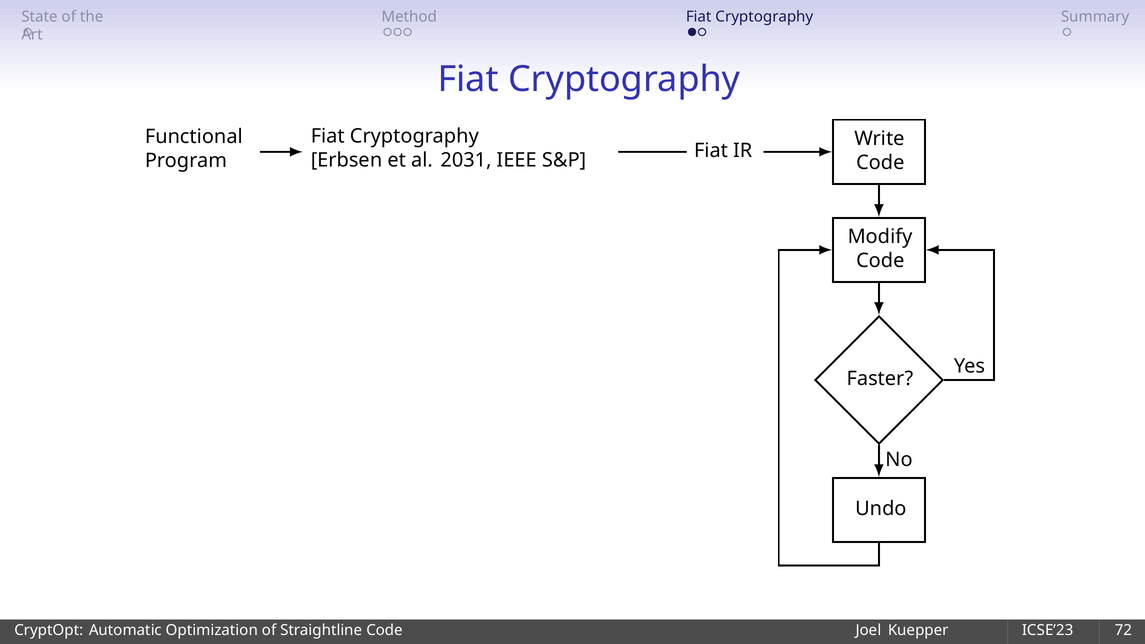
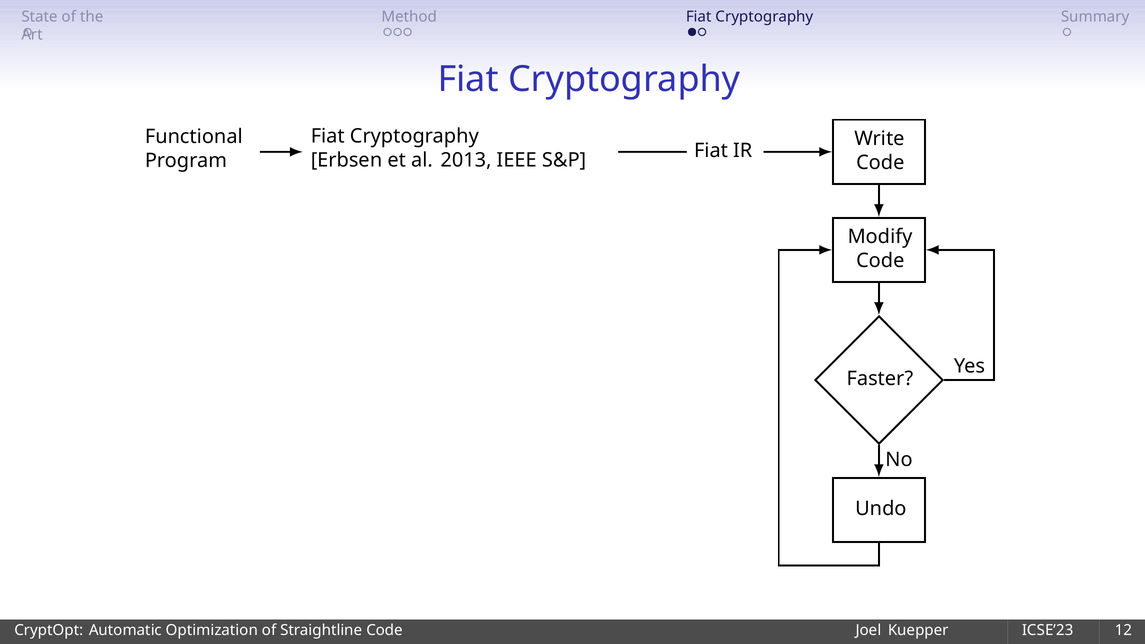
2031: 2031 -> 2013 (466, 160)
72: 72 -> 12 (1123, 631)
